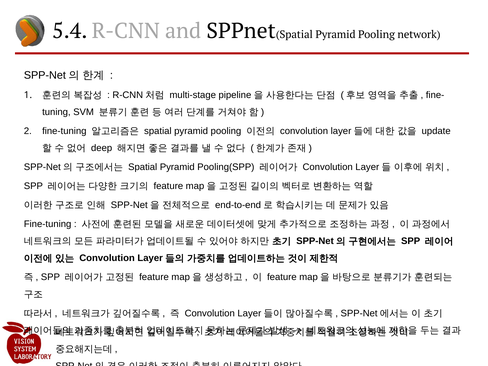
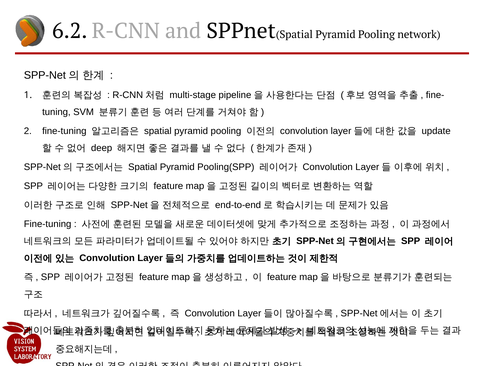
5.4: 5.4 -> 6.2 (70, 31)
